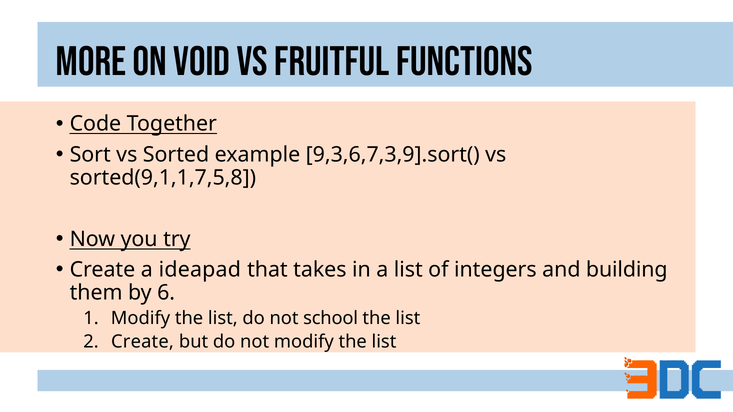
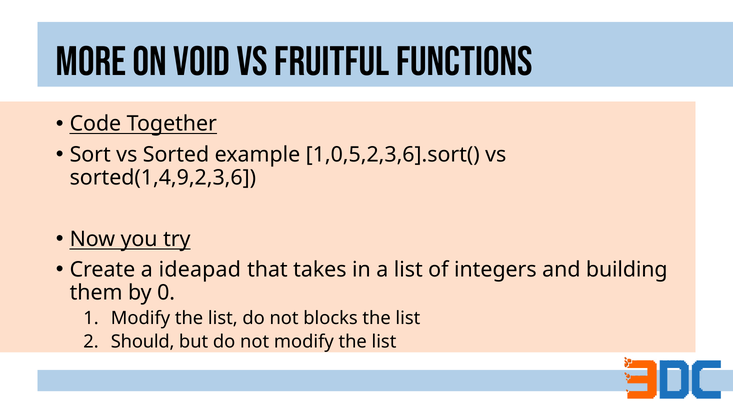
9,3,6,7,3,9].sort(: 9,3,6,7,3,9].sort( -> 1,0,5,2,3,6].sort( (393, 155)
sorted(9,1,1,7,5,8: sorted(9,1,1,7,5,8 -> sorted(1,4,9,2,3,6 (163, 178)
6: 6 -> 0 (166, 293)
school: school -> blocks (331, 318)
2 Create: Create -> Should (143, 342)
